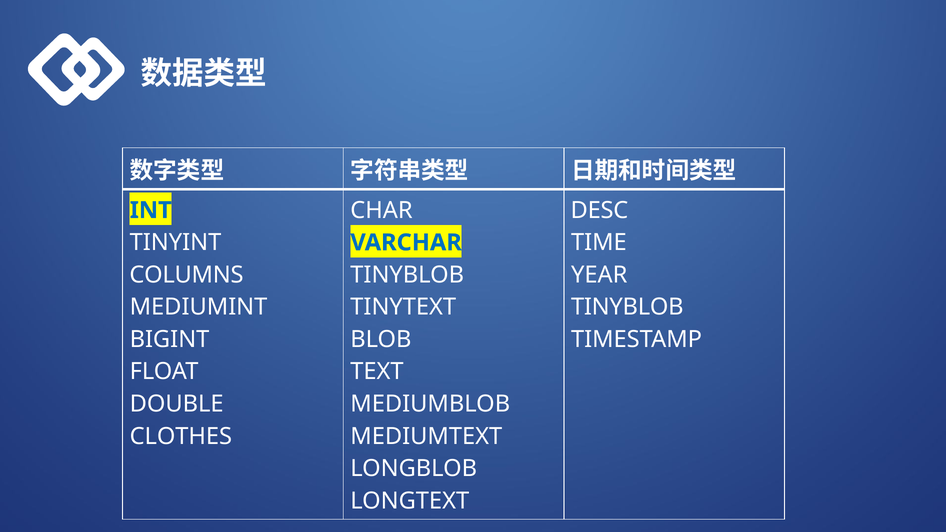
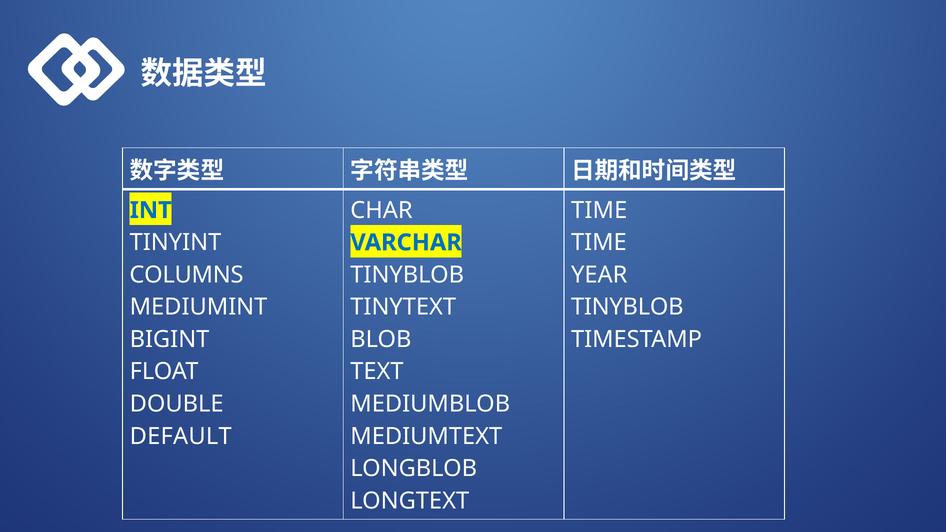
DESC: DESC -> TIME (599, 210)
CLOTHES: CLOTHES -> DEFAULT (181, 436)
